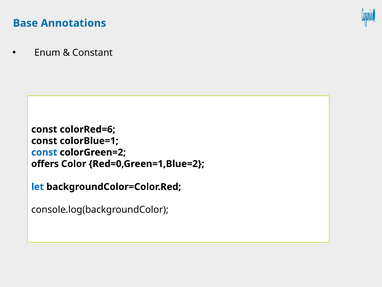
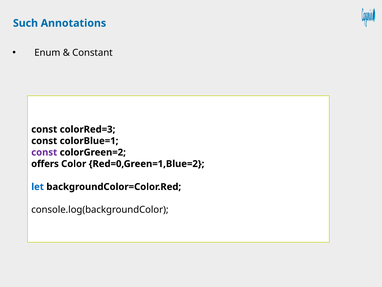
Base: Base -> Such (25, 23)
colorRed=6: colorRed=6 -> colorRed=3 (88, 129)
const colour: blue -> purple (44, 152)
